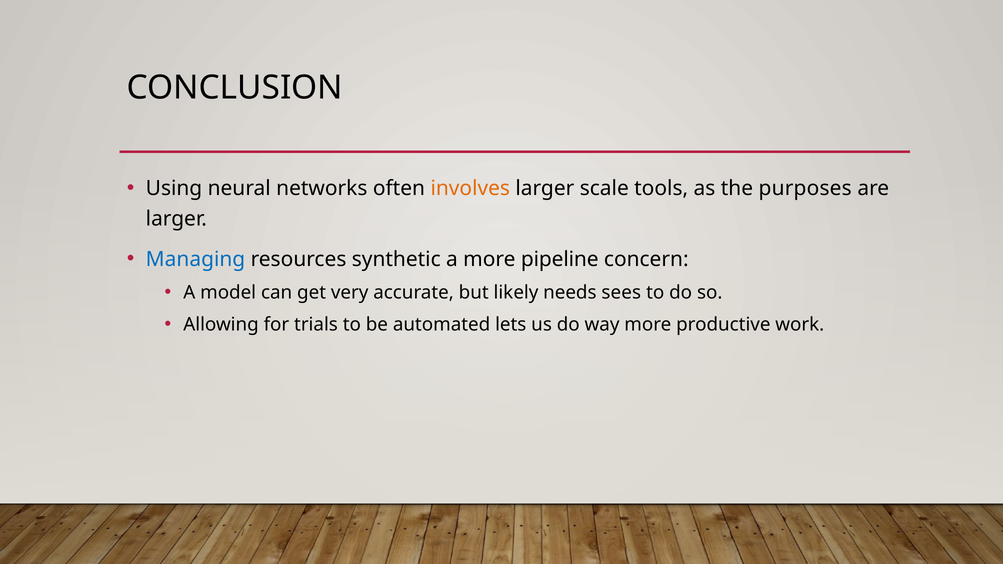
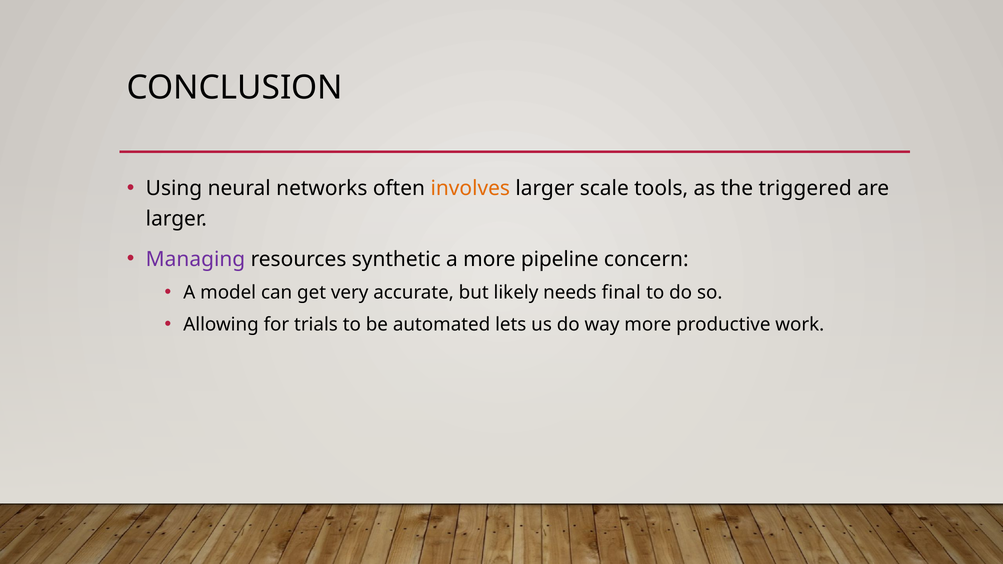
purposes: purposes -> triggered (805, 189)
Managing colour: blue -> purple (195, 259)
sees: sees -> final (621, 293)
